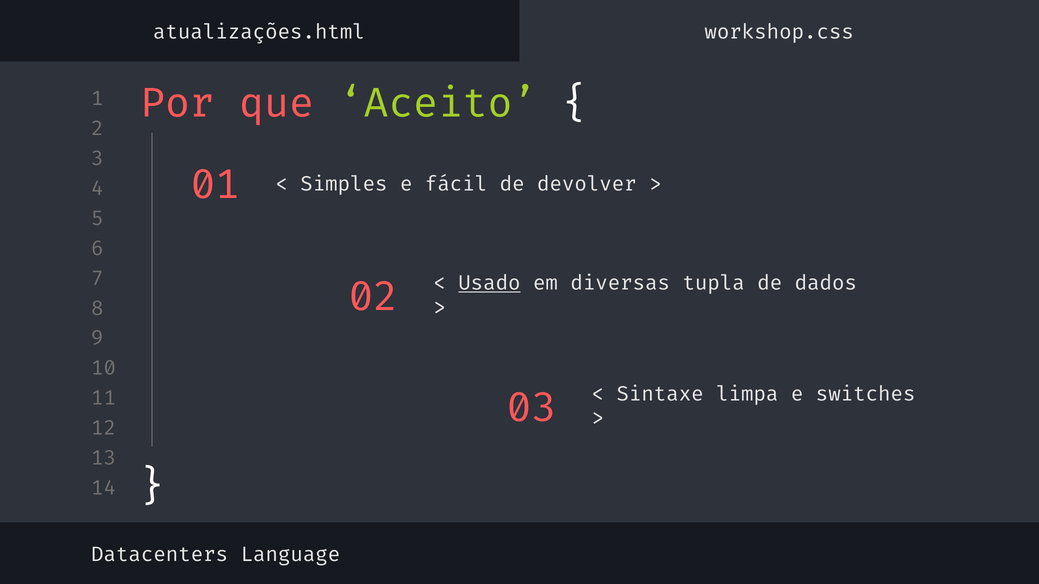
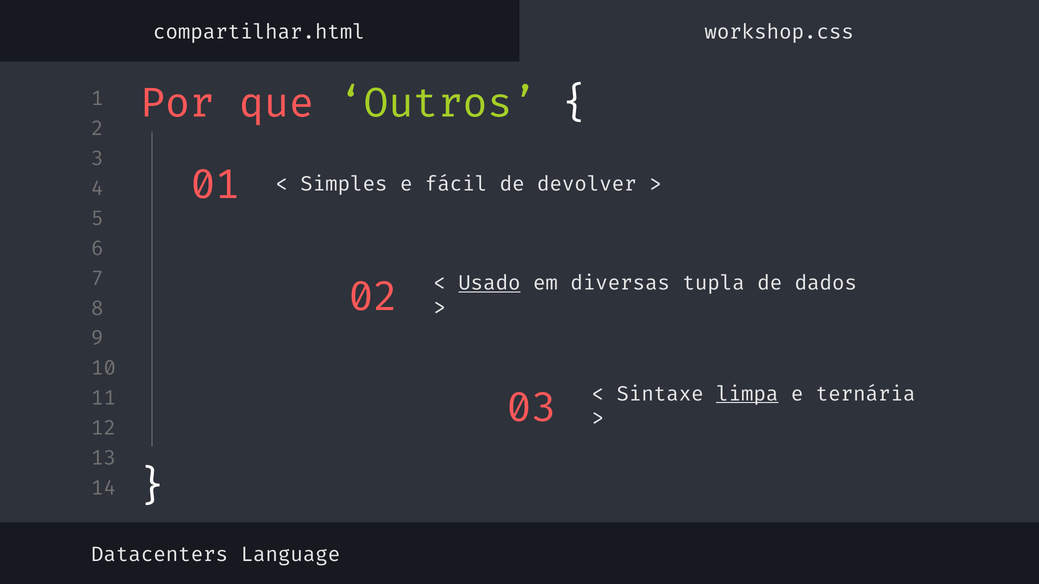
atualizações.html: atualizações.html -> compartilhar.html (259, 32)
Aceito: Aceito -> Outros (438, 104)
limpa underline: none -> present (747, 394)
switches: switches -> ternária (866, 394)
